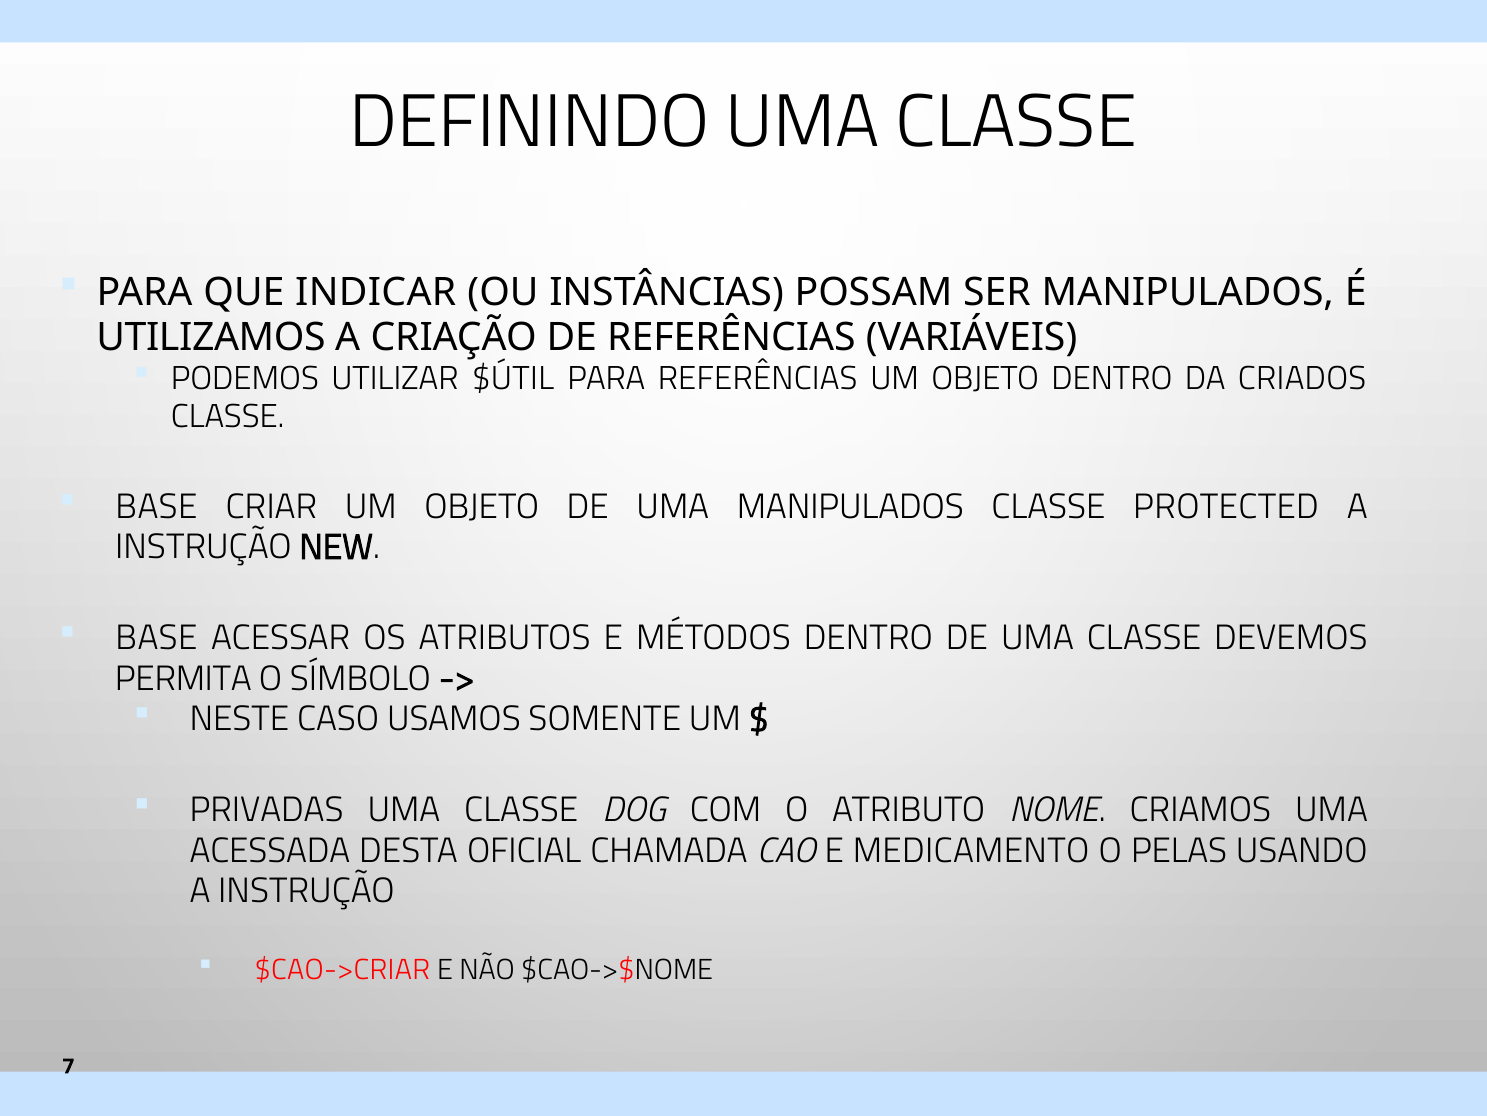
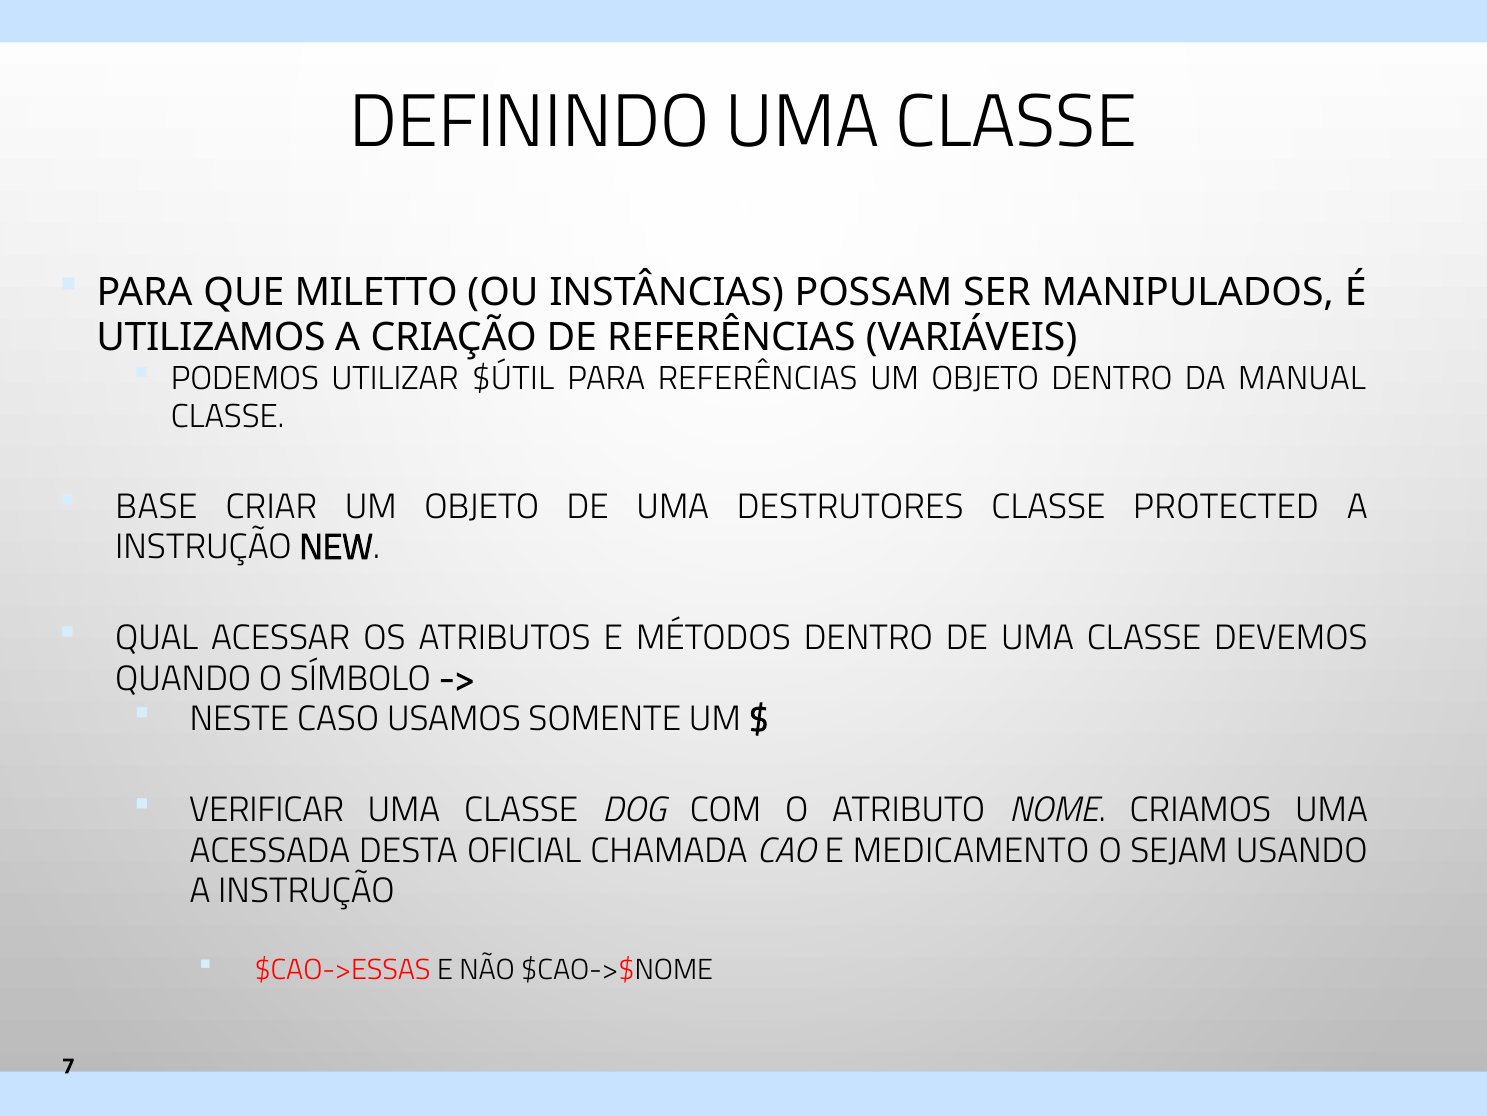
INDICAR: INDICAR -> MILETTO (376, 292)
CRIADOS: CRIADOS -> MANUAL (1302, 378)
UMA MANIPULADOS: MANIPULADOS -> DESTRUTORES (850, 506)
BASE: BASE -> QUAL (157, 638)
PERMITA: PERMITA -> QUANDO (183, 678)
PRIVADAS: PRIVADAS -> VERIFICAR (267, 810)
PELAS: PELAS -> SEJAM (1179, 850)
$CAO->CRIAR: $CAO->CRIAR -> $CAO->ESSAS (343, 969)
